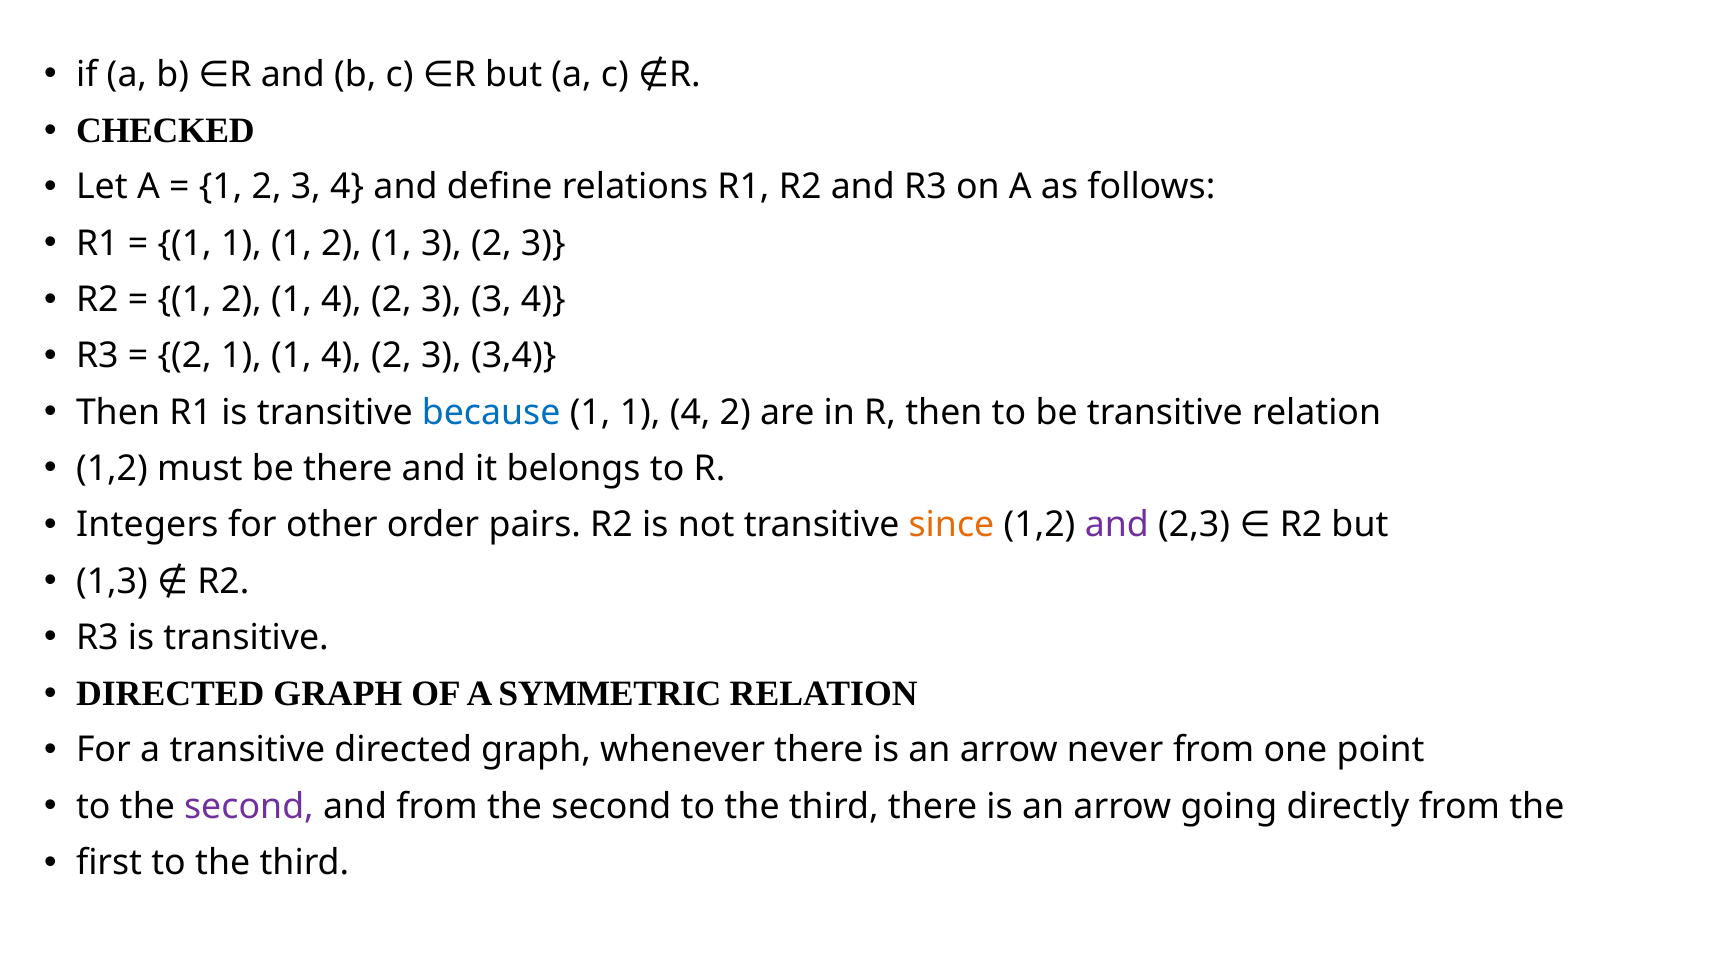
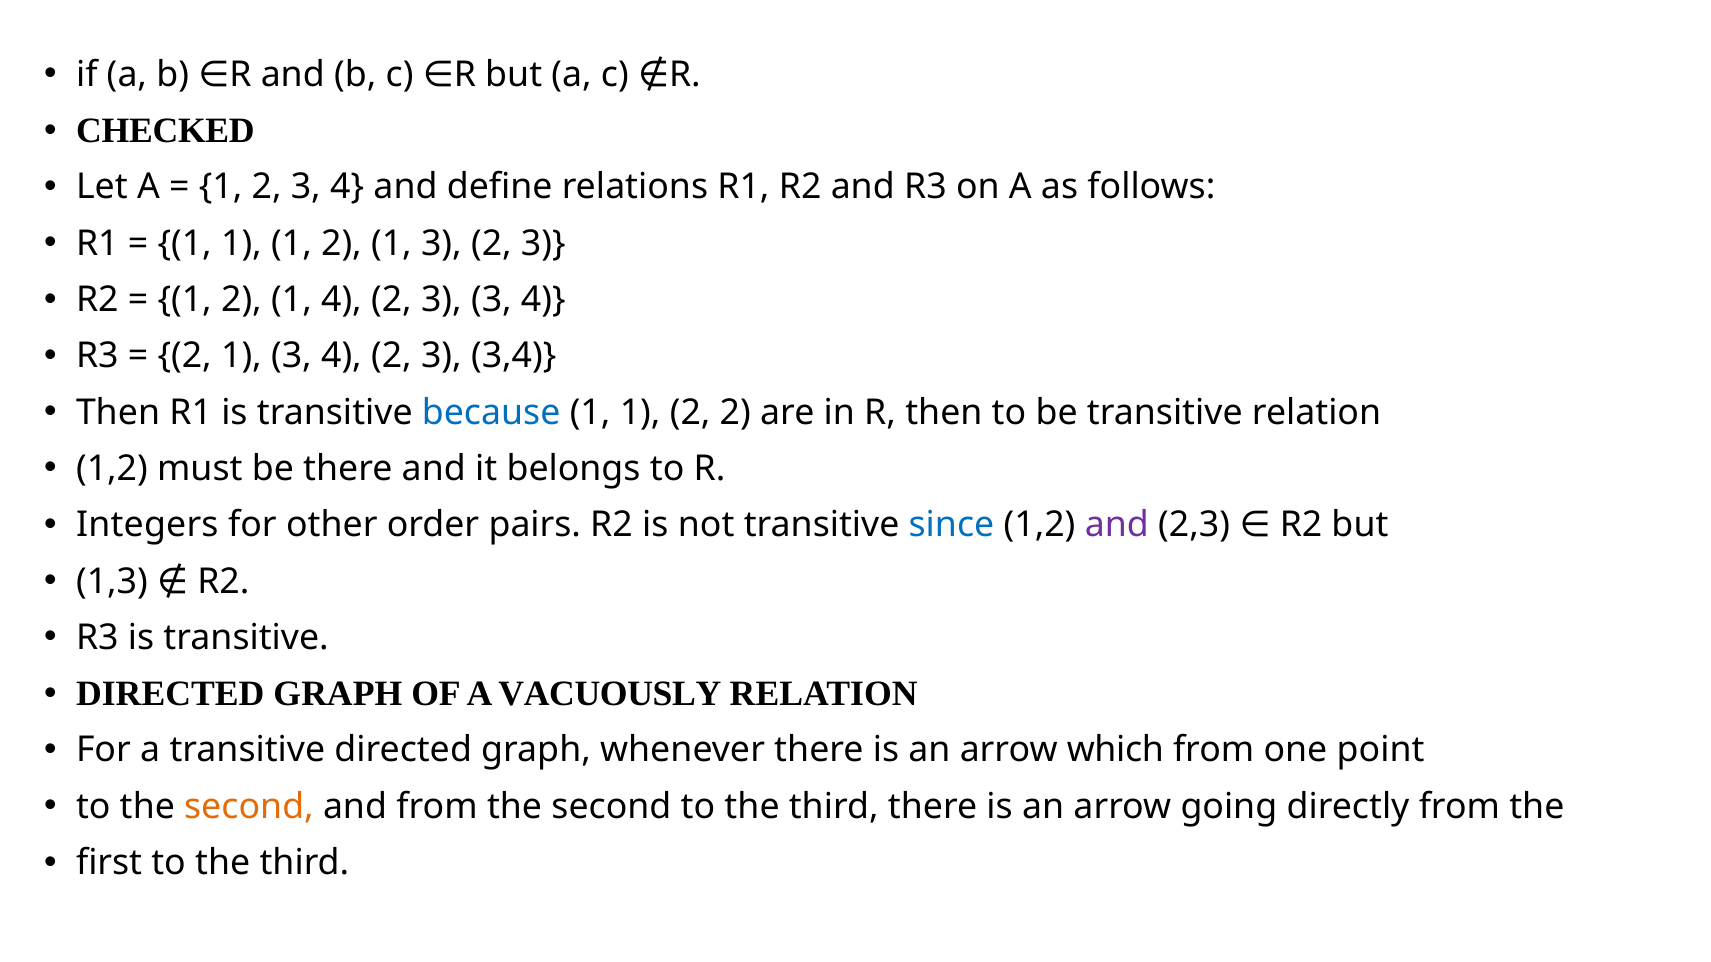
1: 1 -> 3 (291, 356)
4: 4 -> 2 (690, 413)
since colour: orange -> blue (951, 525)
SYMMETRIC: SYMMETRIC -> VACUOUSLY (610, 694)
never: never -> which (1115, 750)
second colour: purple -> orange (249, 807)
